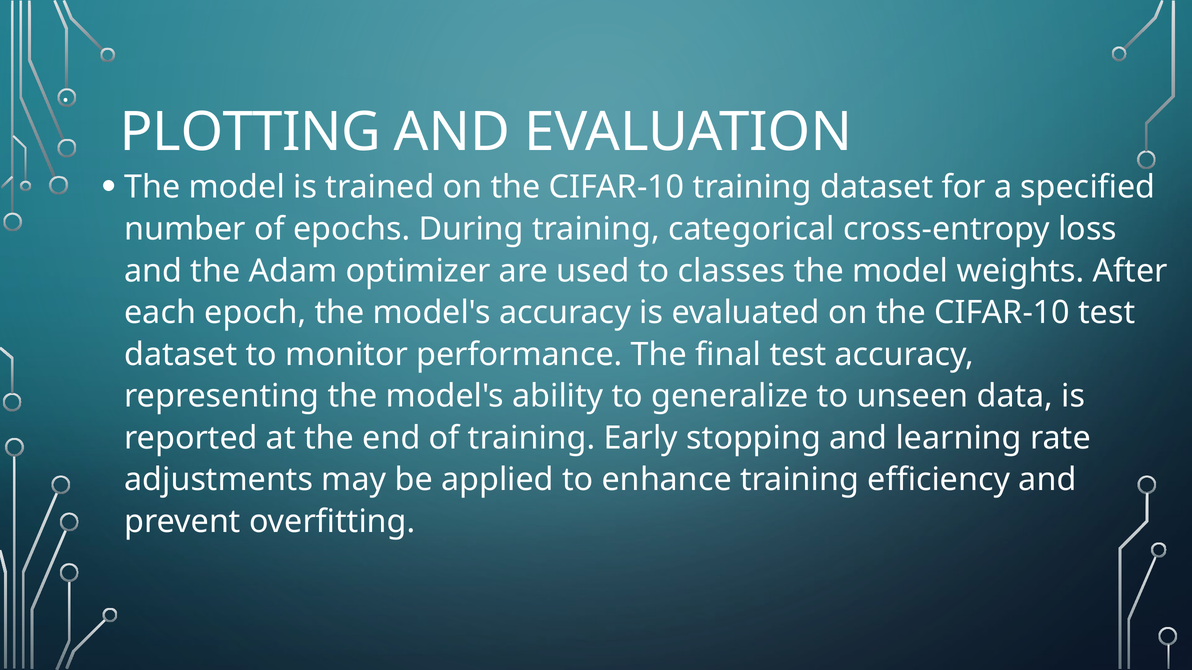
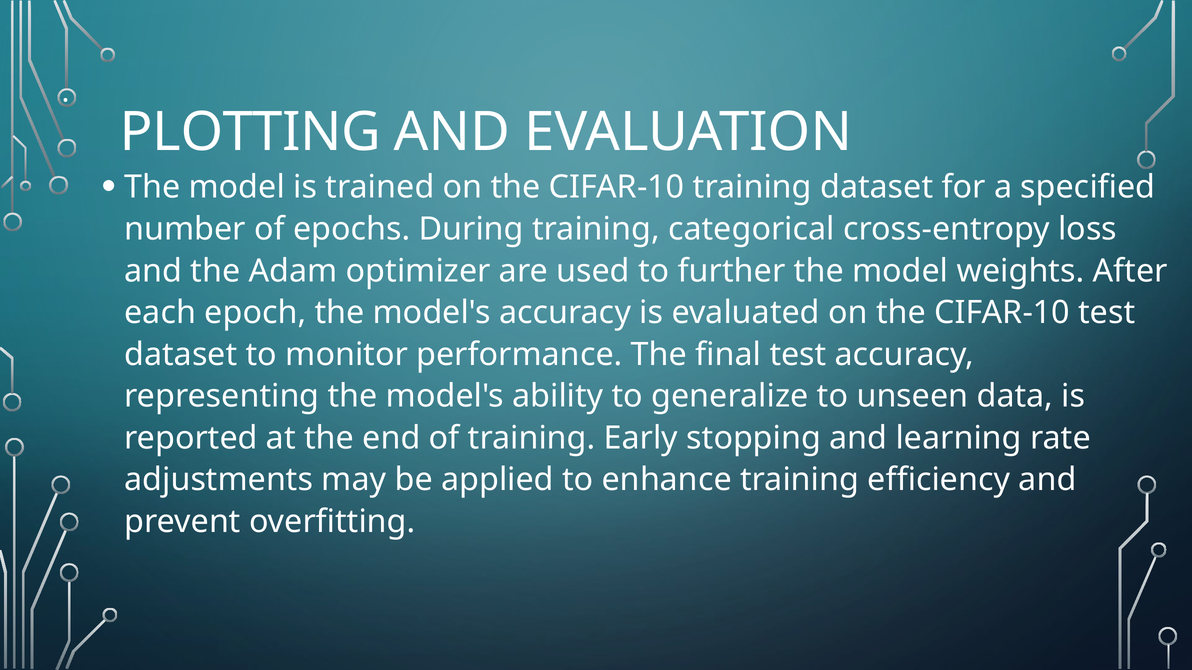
classes: classes -> further (732, 271)
